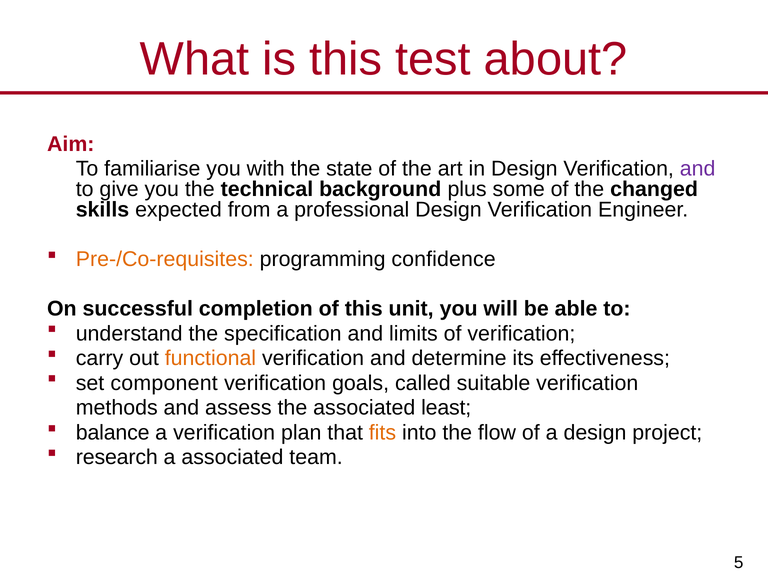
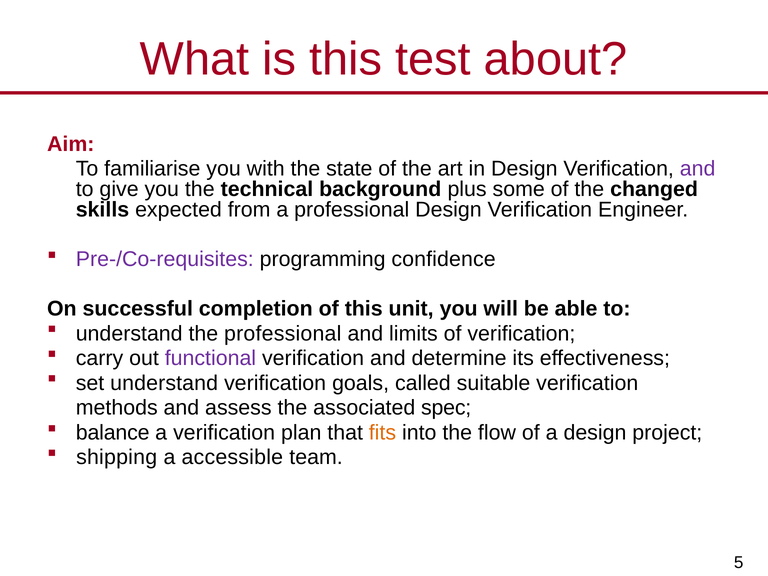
Pre-/Co-requisites colour: orange -> purple (165, 259)
the specification: specification -> professional (283, 334)
functional colour: orange -> purple (210, 358)
set component: component -> understand (164, 383)
least: least -> spec (446, 408)
research: research -> shipping (117, 457)
a associated: associated -> accessible (232, 457)
